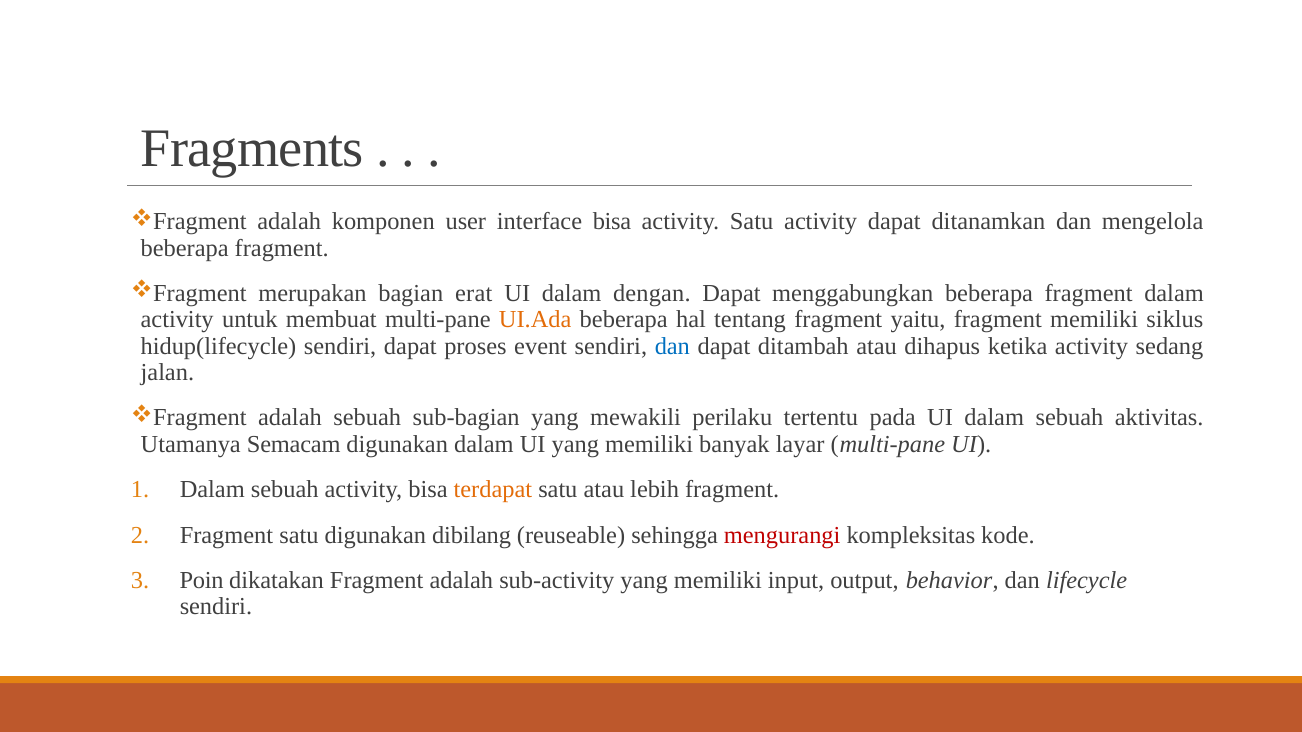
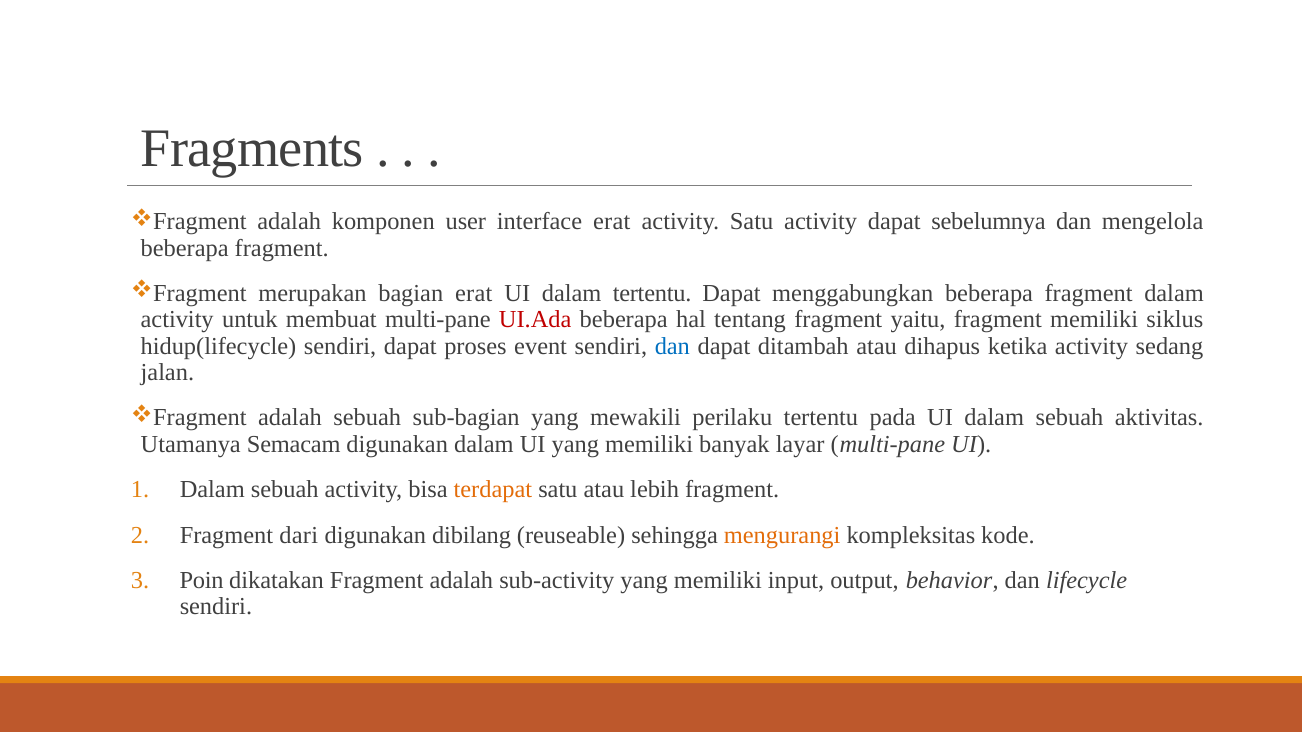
interface bisa: bisa -> erat (612, 222)
ditanamkan: ditanamkan -> sebelumnya (989, 222)
dalam dengan: dengan -> tertentu (652, 294)
UI.Ada colour: orange -> red (535, 320)
Fragment satu: satu -> dari (299, 535)
mengurangi colour: red -> orange (782, 535)
